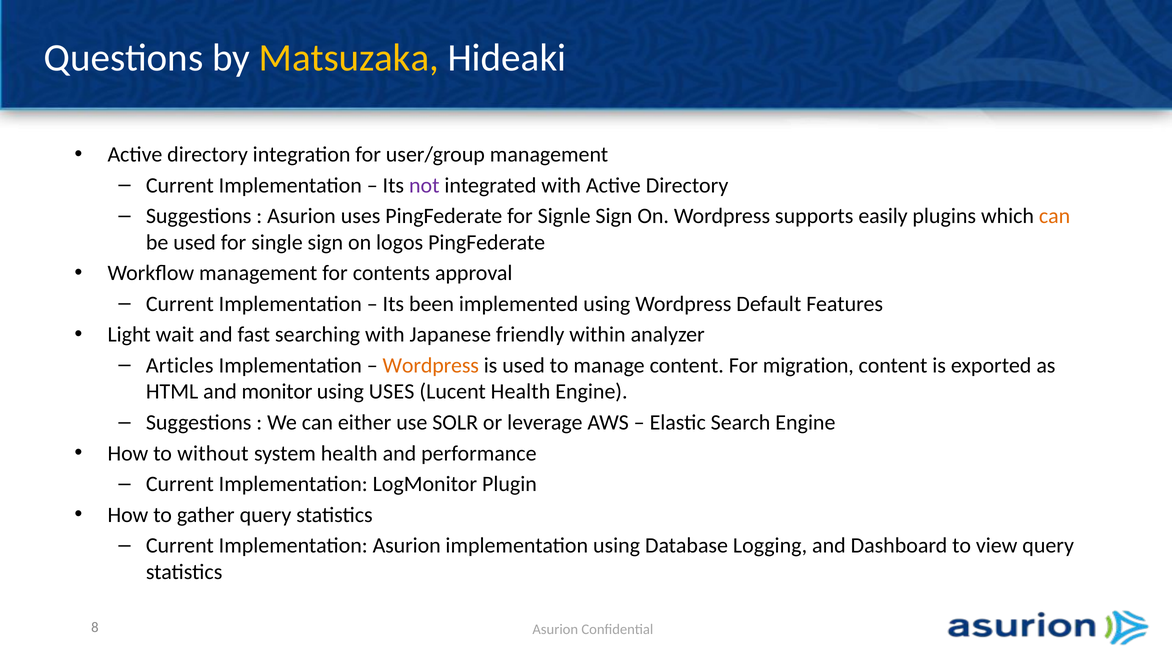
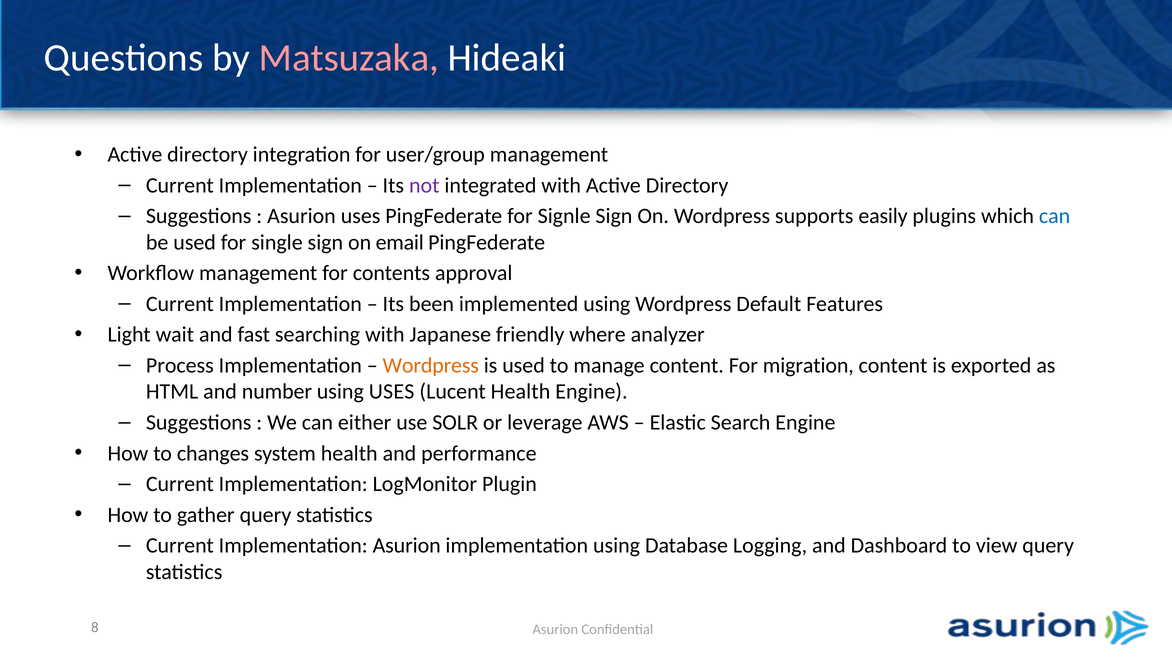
Matsuzaka colour: yellow -> pink (349, 58)
can colour: orange -> blue (1055, 216)
logos: logos -> email (400, 242)
within: within -> where (598, 335)
Articles: Articles -> Process (180, 366)
monitor: monitor -> number (277, 392)
without: without -> changes (213, 453)
